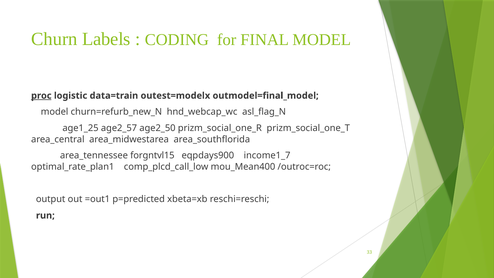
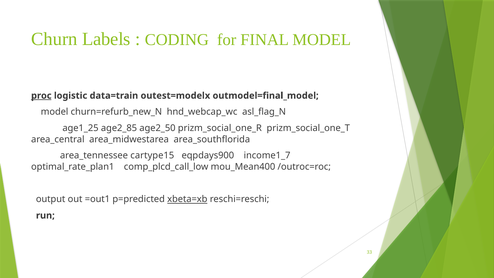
age2_57: age2_57 -> age2_85 (119, 128)
forgntvl15: forgntvl15 -> cartype15 (152, 156)
xbeta=xb underline: none -> present (187, 199)
